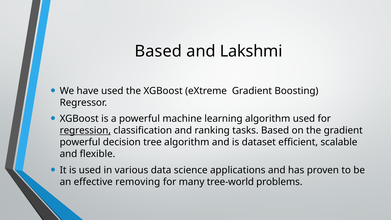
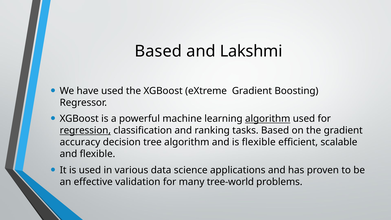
algorithm underline: none -> present (268, 119)
powerful: powerful -> accuracy (80, 142)
is dataset: dataset -> flexible (259, 142)
removing: removing -> validation (138, 182)
